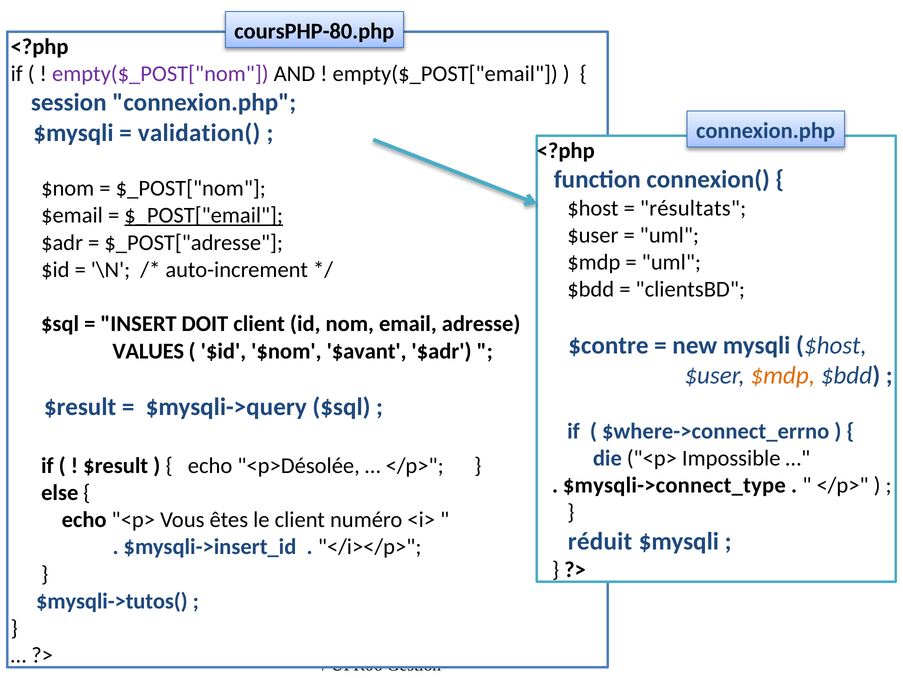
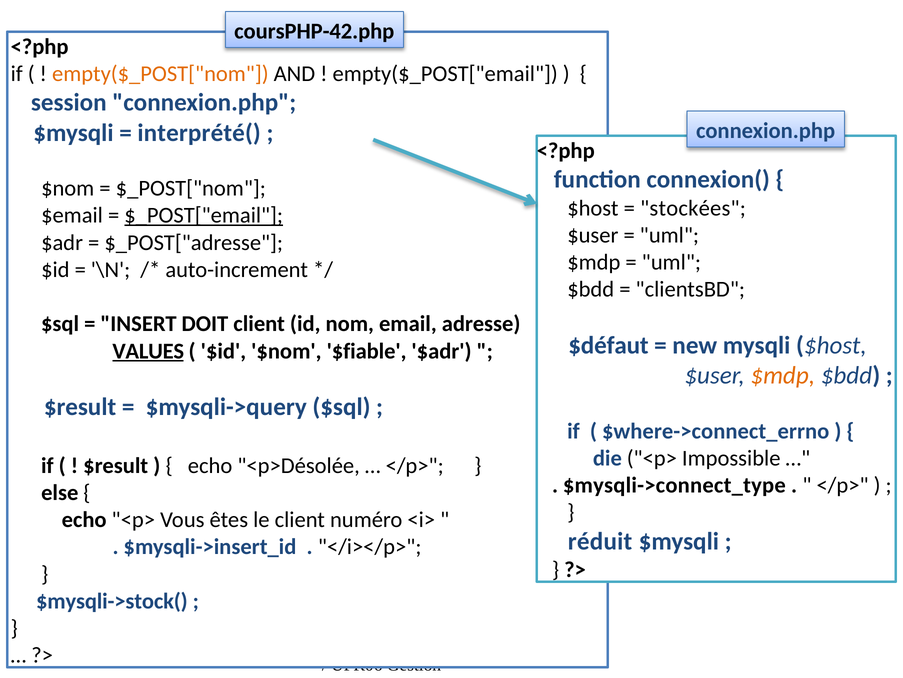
coursPHP-80.php: coursPHP-80.php -> coursPHP-42.php (314, 31)
empty($_POST["nom colour: purple -> orange (160, 74)
validation(: validation( -> interprété( (199, 133)
résultats: résultats -> stockées (693, 208)
$contre: $contre -> $défaut (608, 345)
VALUES underline: none -> present (148, 351)
$avant: $avant -> $fiable (367, 351)
$mysqli->tutos(: $mysqli->tutos( -> $mysqli->stock( (112, 601)
